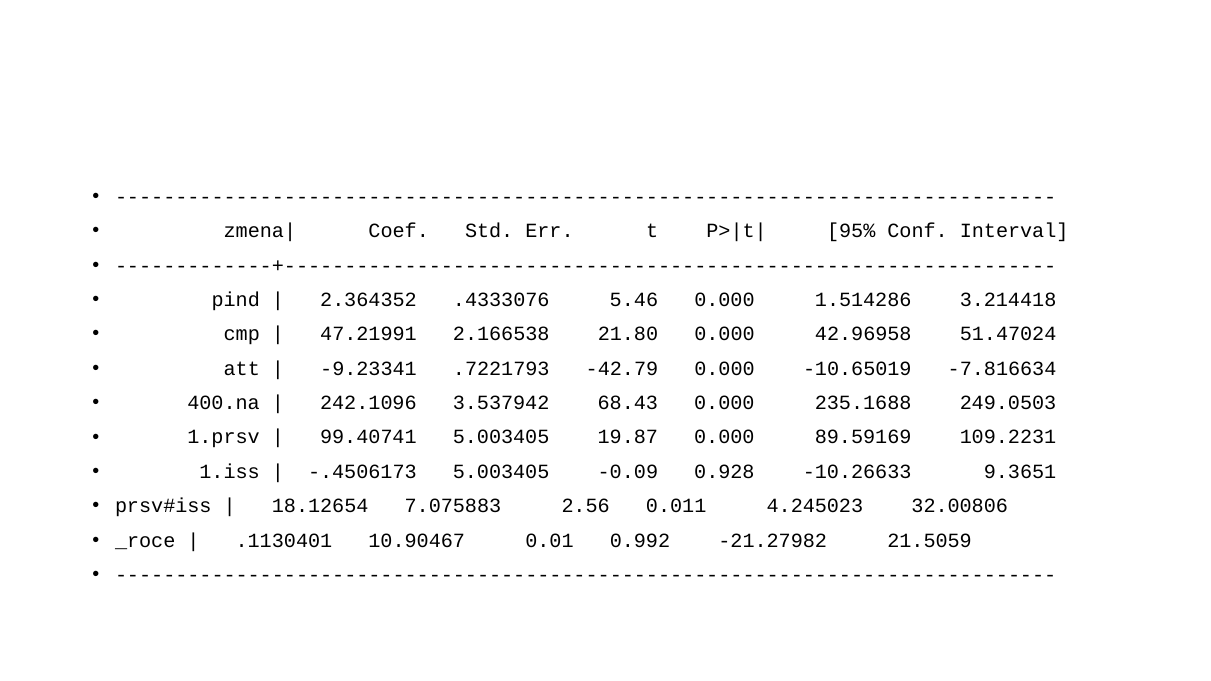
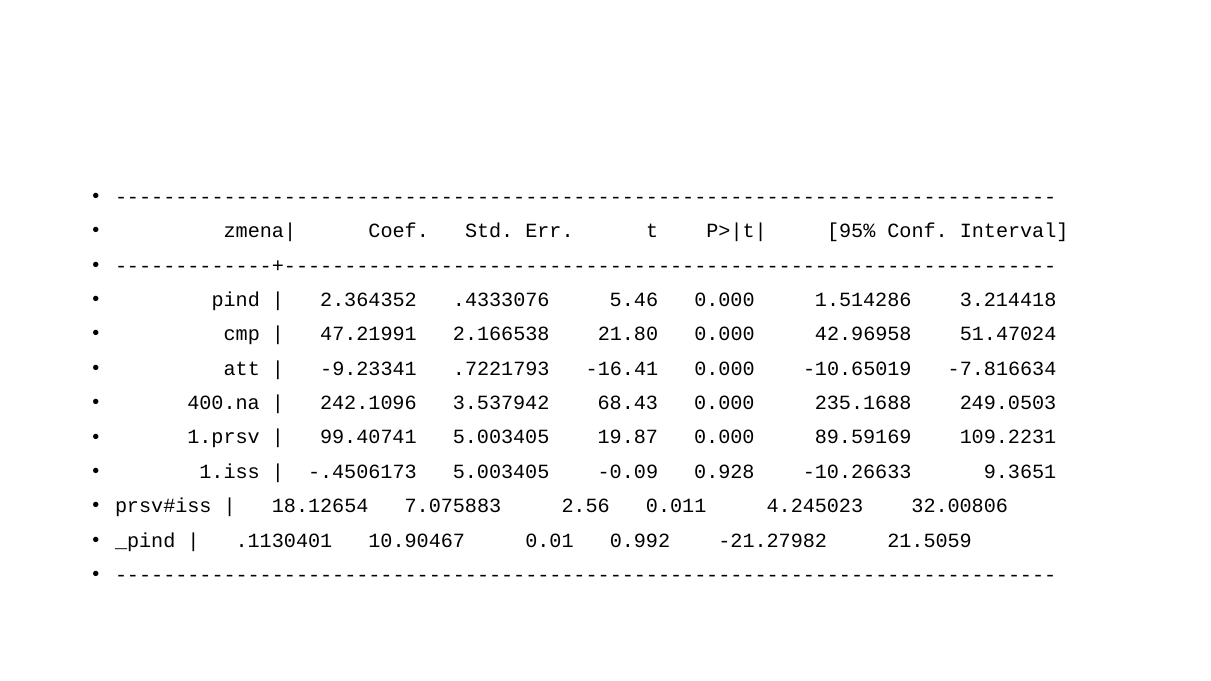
-42.79: -42.79 -> -16.41 (622, 369)
_roce: _roce -> _pind (145, 541)
